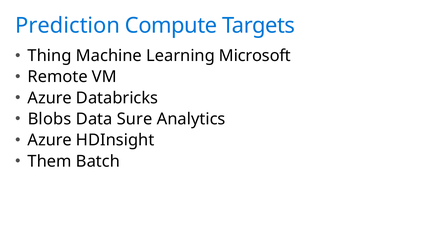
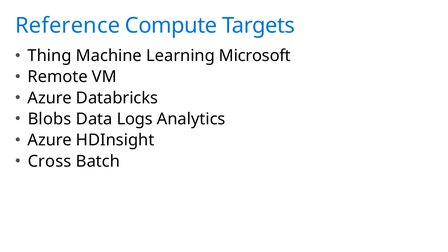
Prediction: Prediction -> Reference (68, 26)
Sure: Sure -> Logs (135, 119)
Them: Them -> Cross (50, 161)
